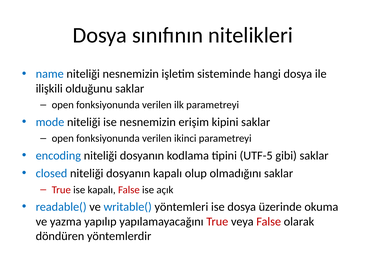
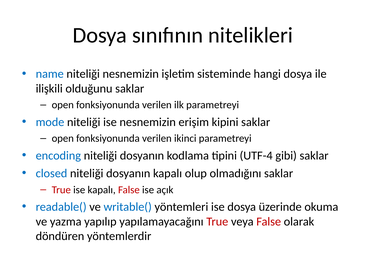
UTF-5: UTF-5 -> UTF-4 (256, 156)
